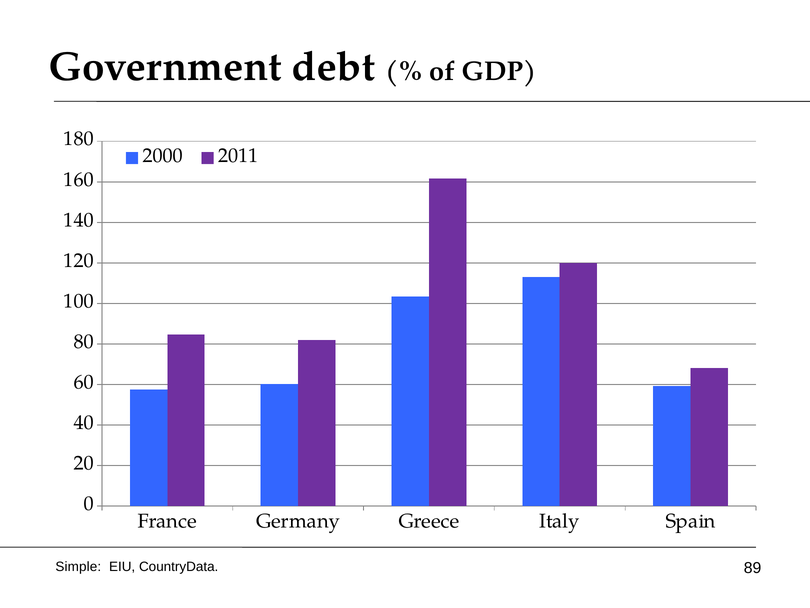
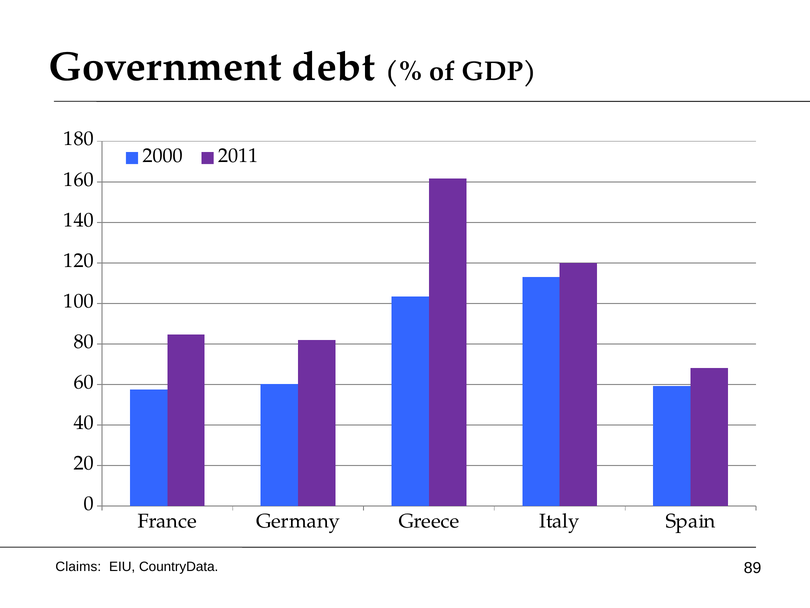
Simple: Simple -> Claims (78, 567)
